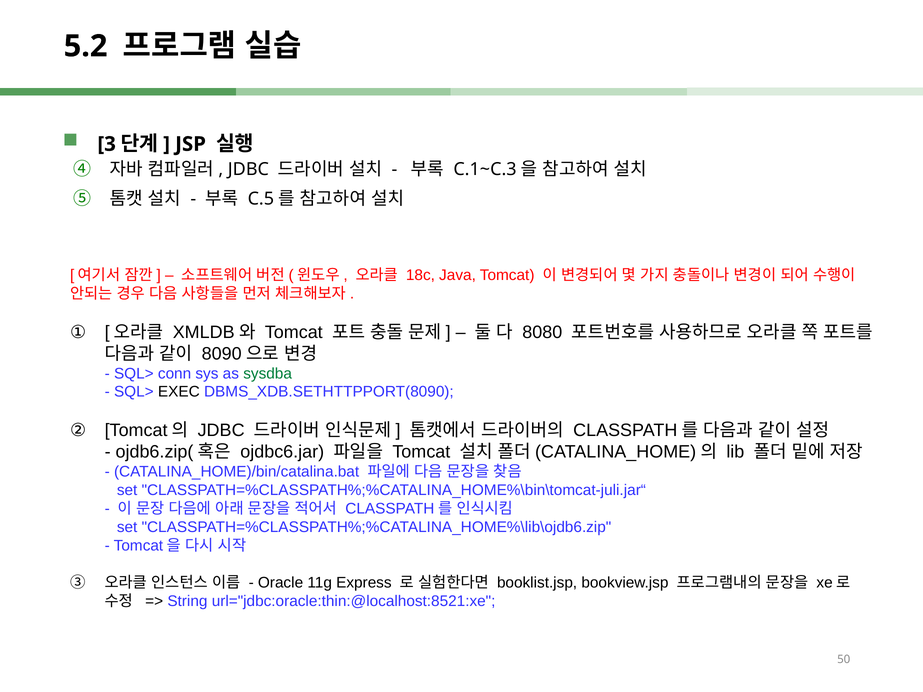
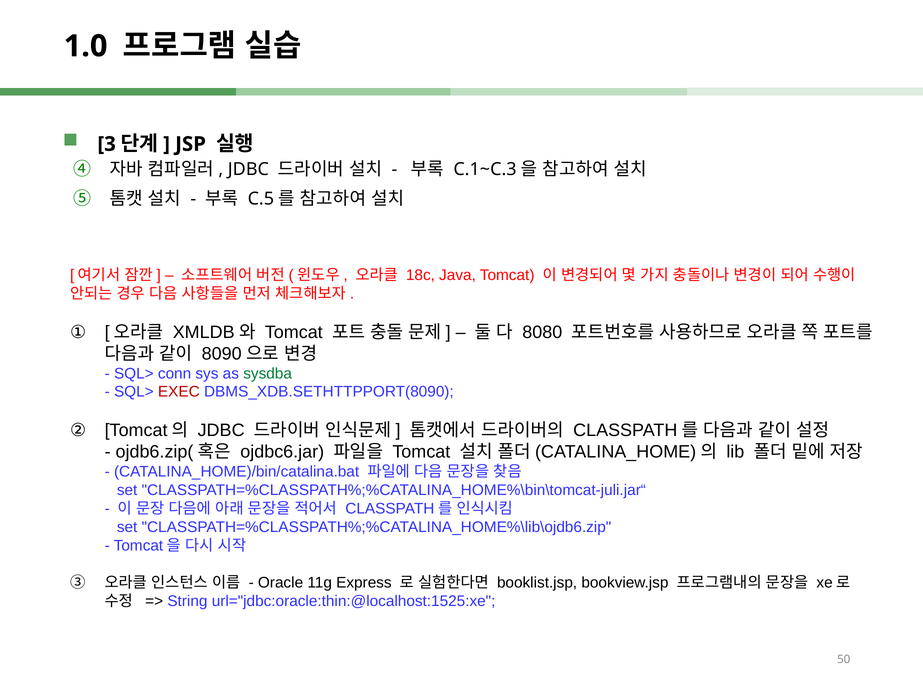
5.2: 5.2 -> 1.0 (86, 46)
EXEC colour: black -> red (179, 392)
url="jdbc:oracle:thin:@localhost:8521:xe: url="jdbc:oracle:thin:@localhost:8521:xe -> url="jdbc:oracle:thin:@localhost:1525:xe (354, 601)
